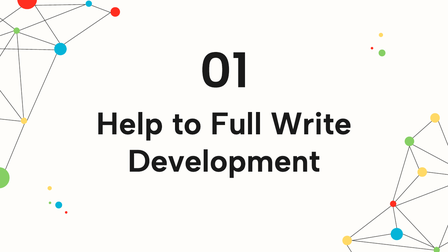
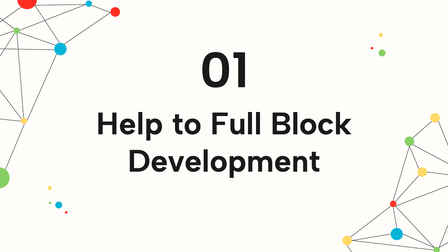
Write: Write -> Block (311, 124)
